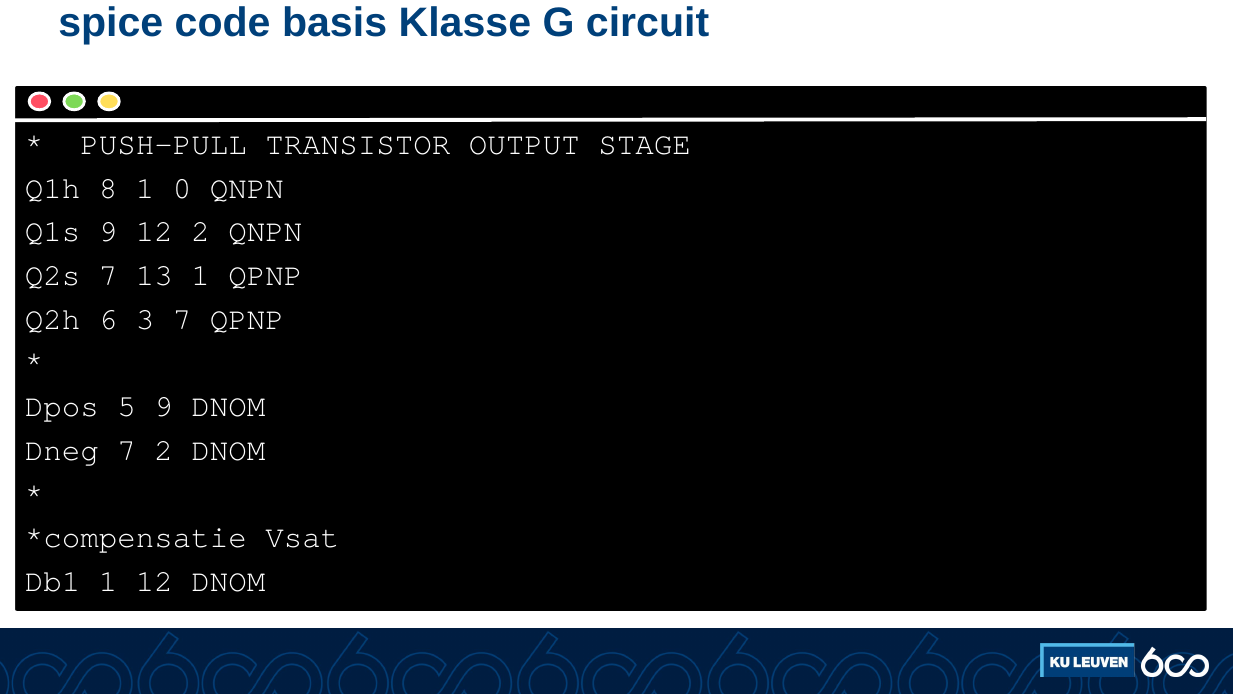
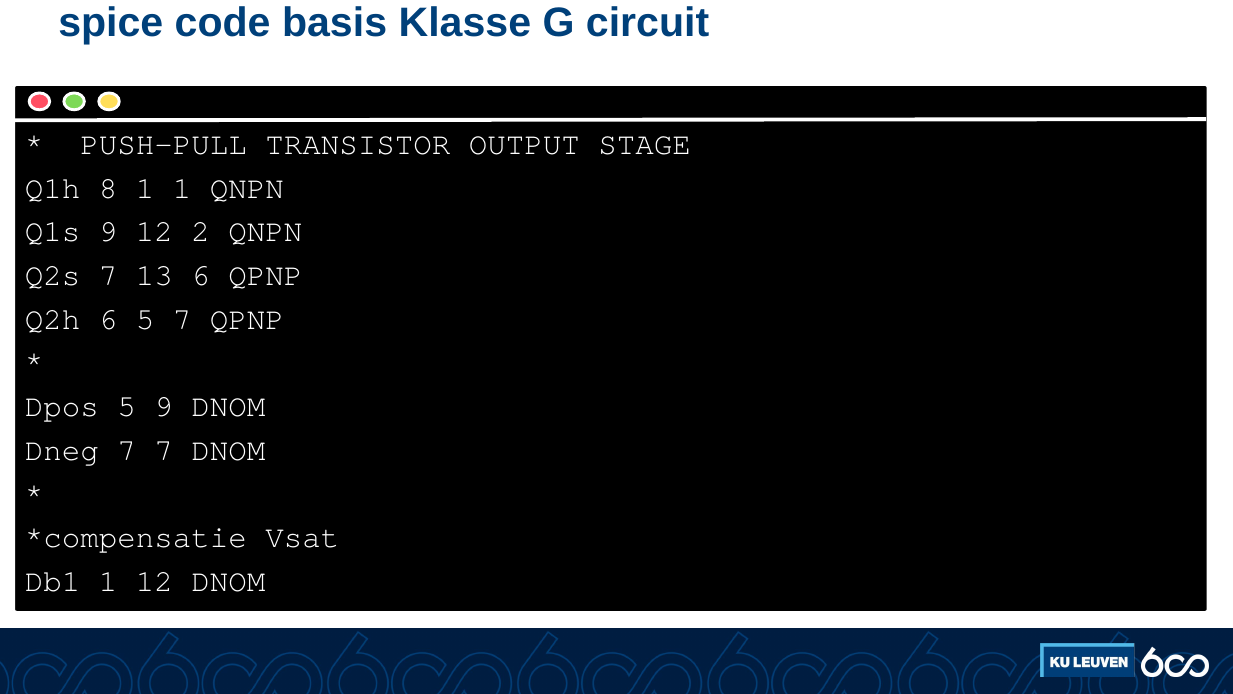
1 0: 0 -> 1 (182, 188)
13 1: 1 -> 6 (201, 275)
6 3: 3 -> 5 (145, 319)
7 2: 2 -> 7 (164, 450)
